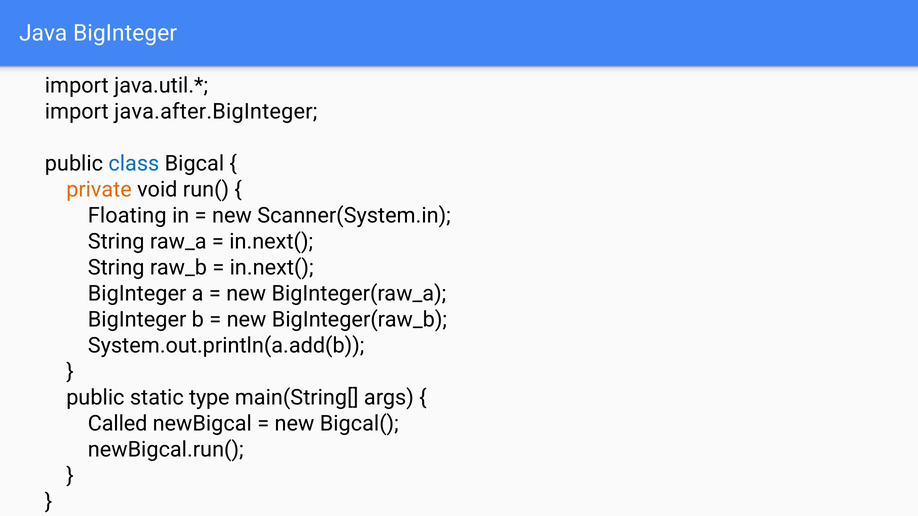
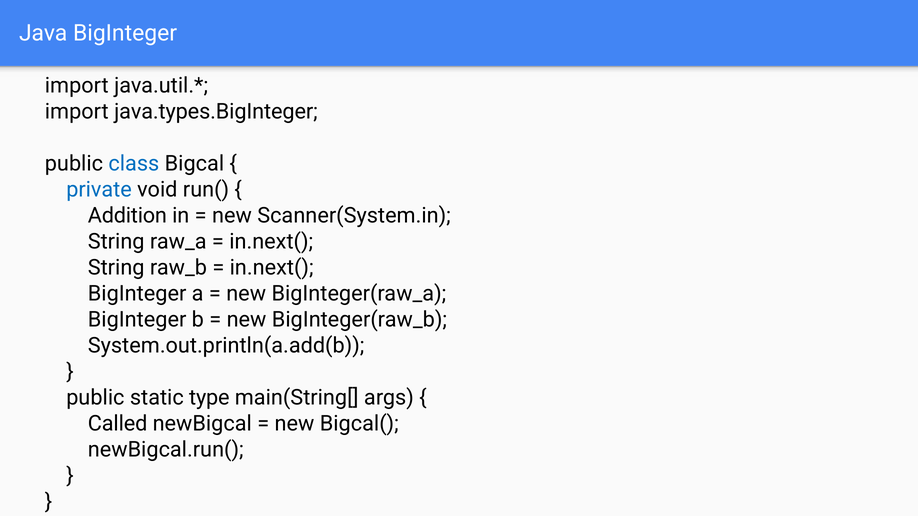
java.after.BigInteger: java.after.BigInteger -> java.types.BigInteger (216, 112)
private colour: orange -> blue (99, 190)
Floating: Floating -> Addition (127, 216)
